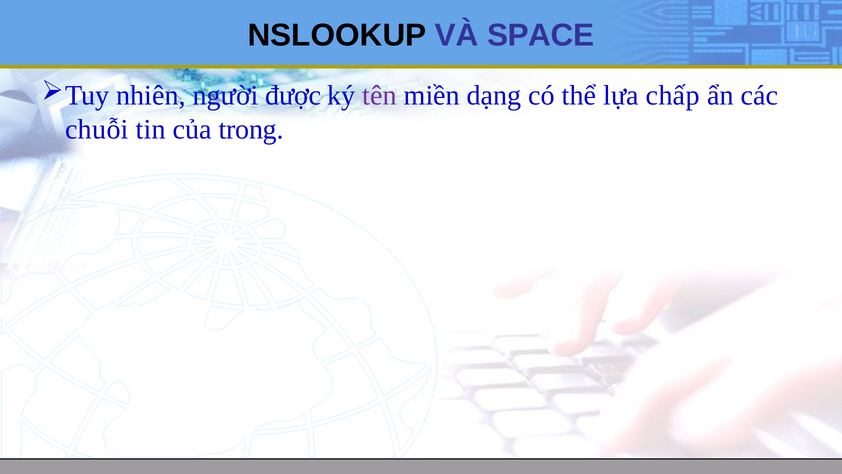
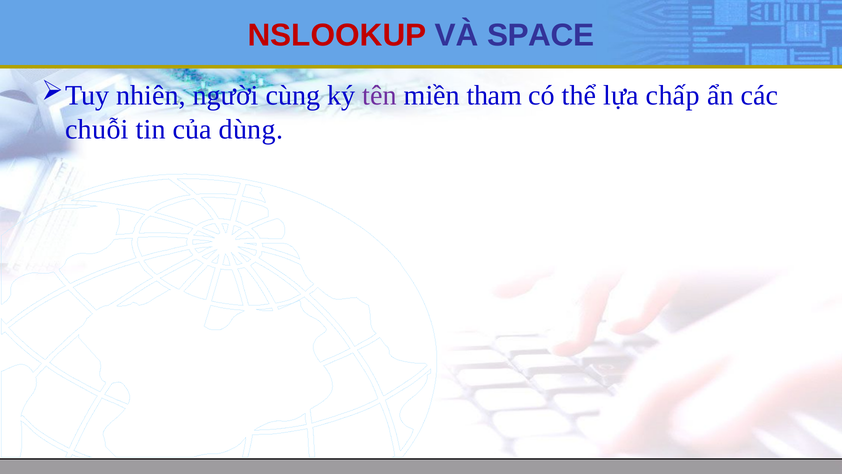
NSLOOKUP colour: black -> red (337, 35)
được: được -> cùng (293, 96)
dạng: dạng -> tham (494, 96)
trong: trong -> dùng (251, 129)
